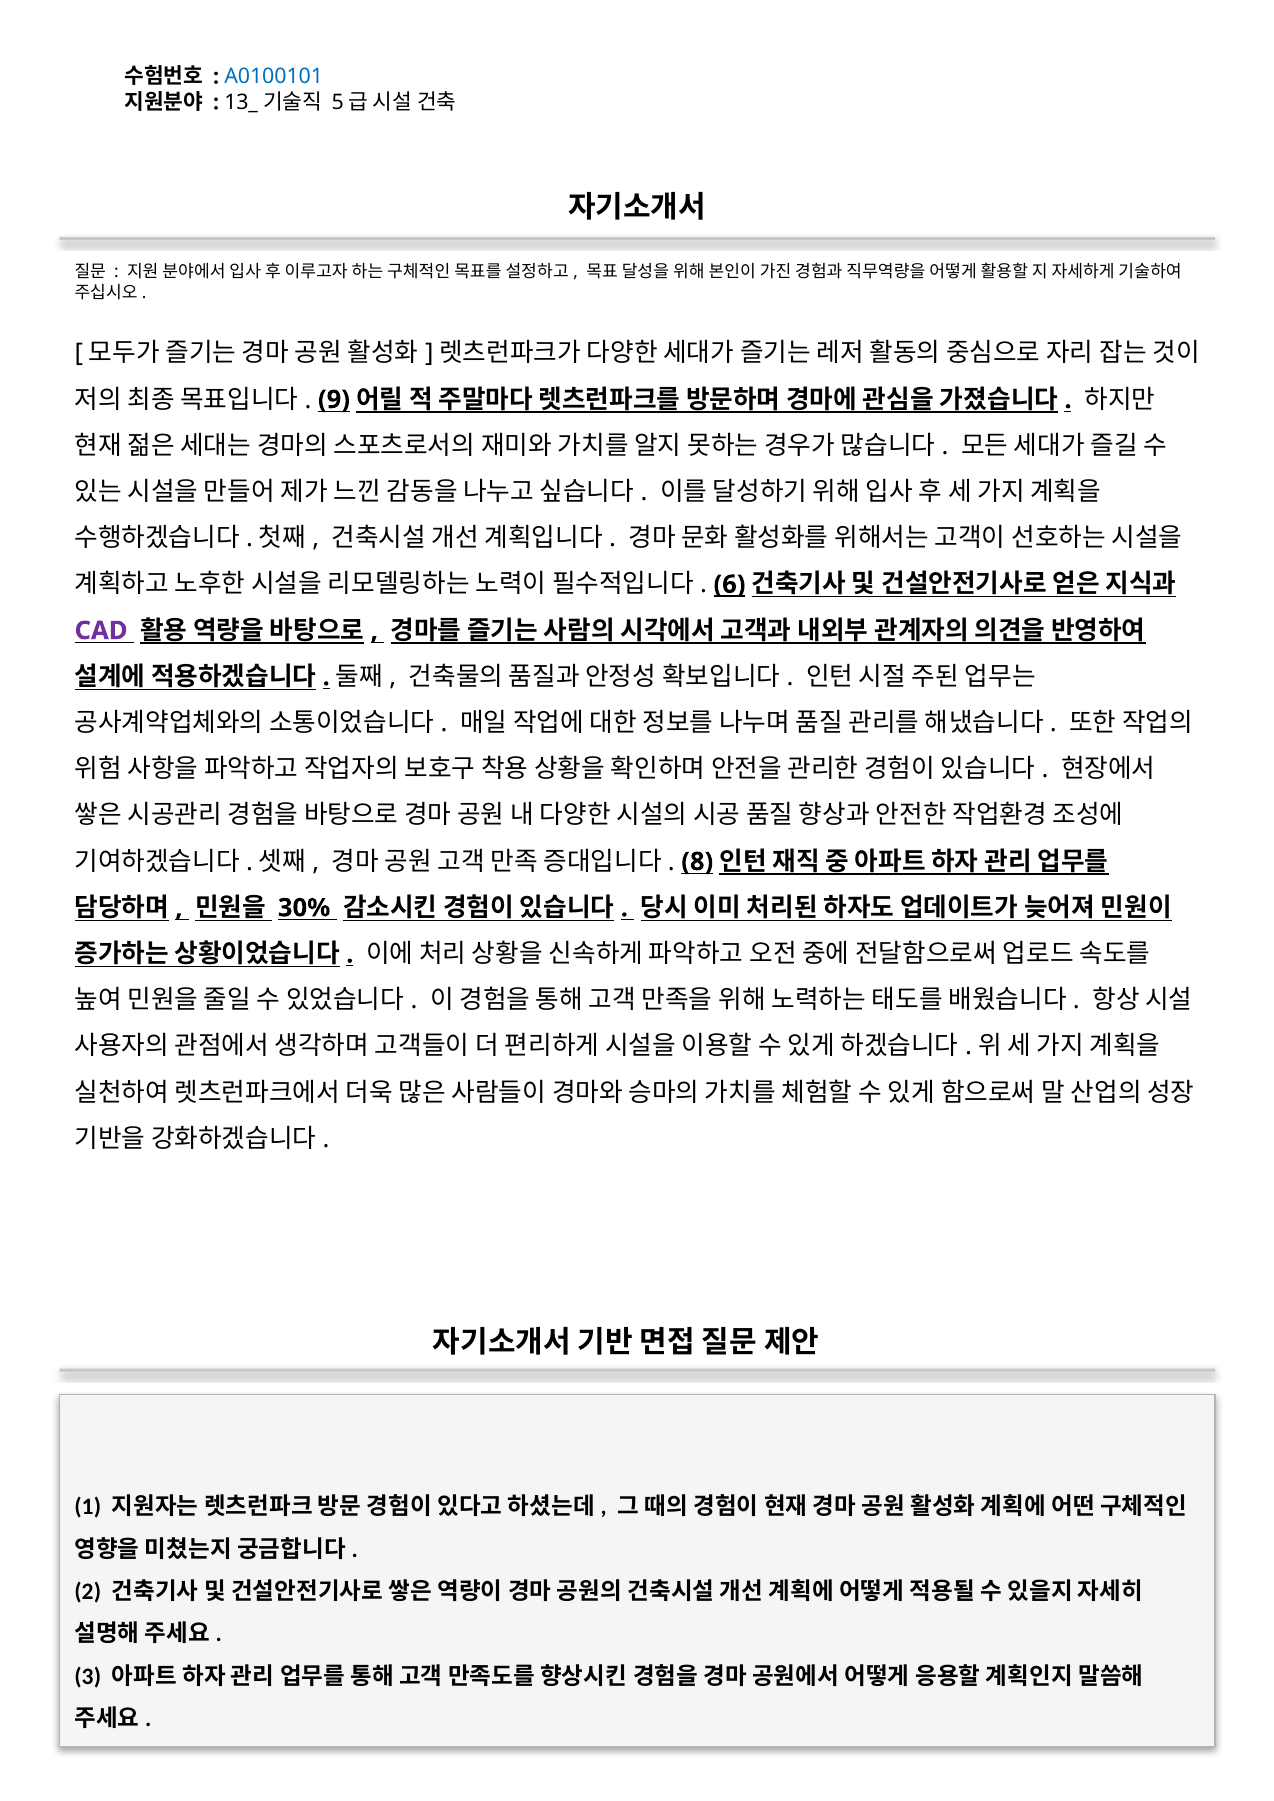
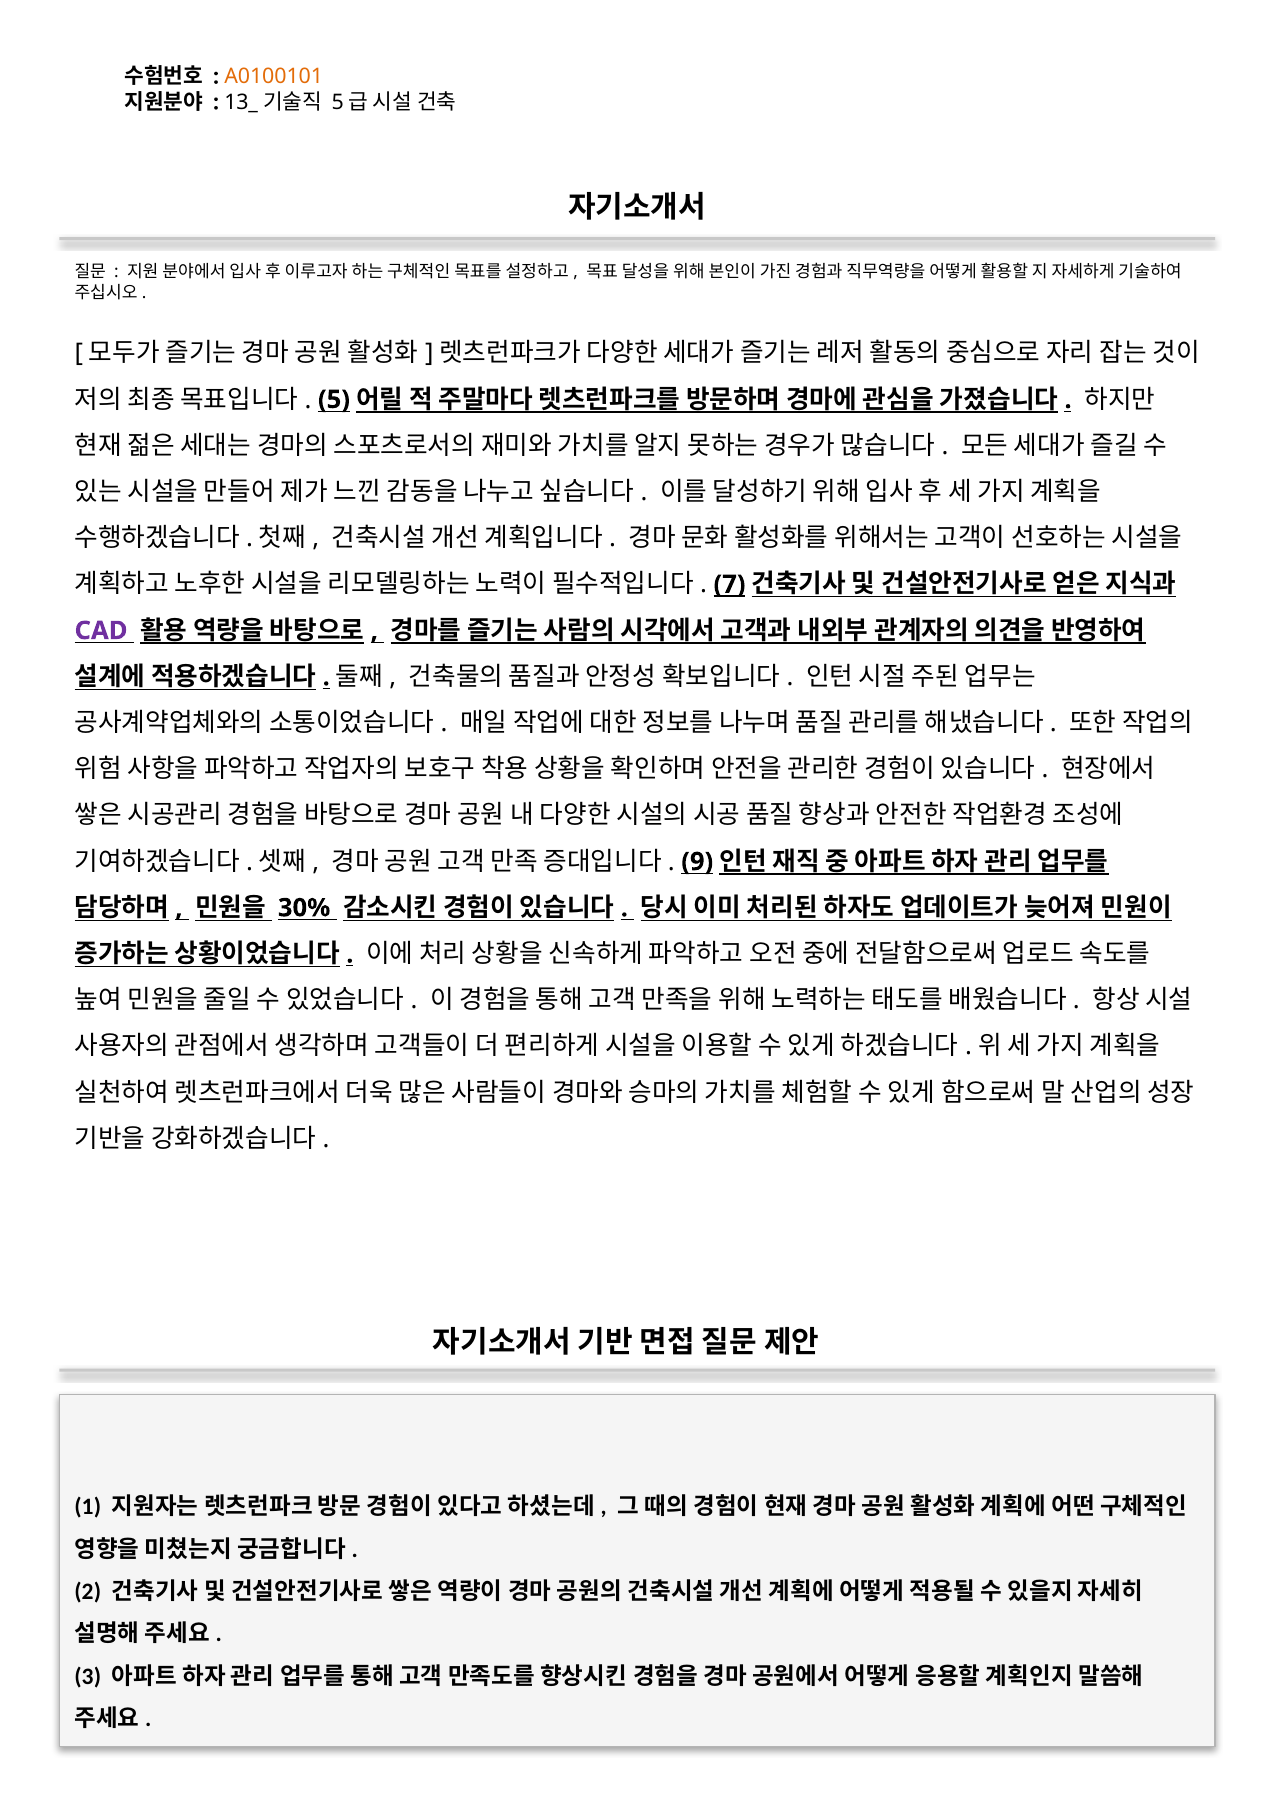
A0100101 colour: blue -> orange (274, 77)
9: 9 -> 5 (334, 400)
6: 6 -> 7 (730, 585)
8: 8 -> 9 (697, 862)
